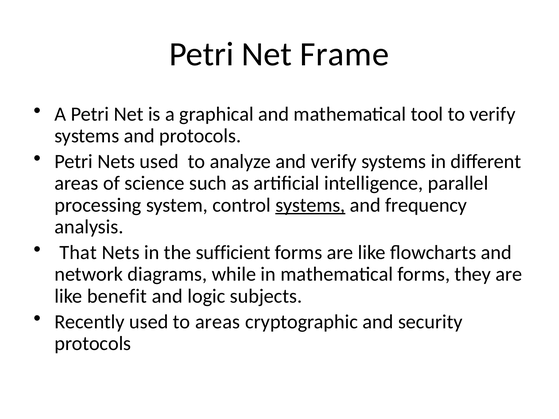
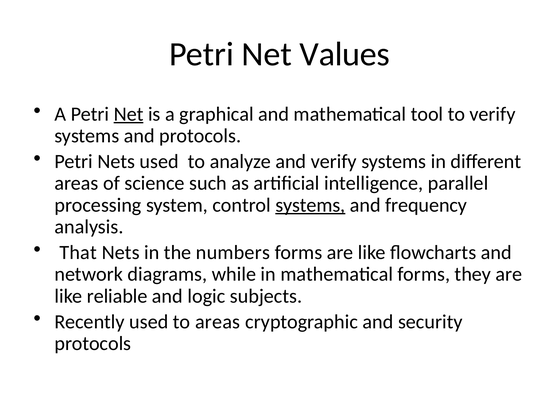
Frame: Frame -> Values (345, 54)
Net underline: none -> present (129, 114)
sufficient: sufficient -> numbers (233, 253)
benefit: benefit -> reliable (117, 296)
